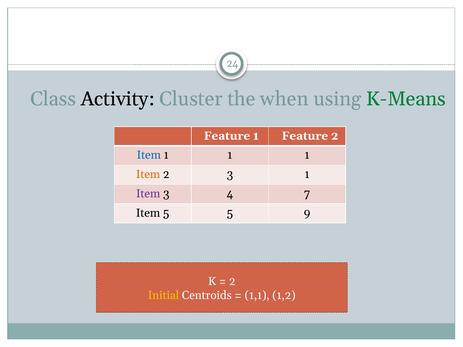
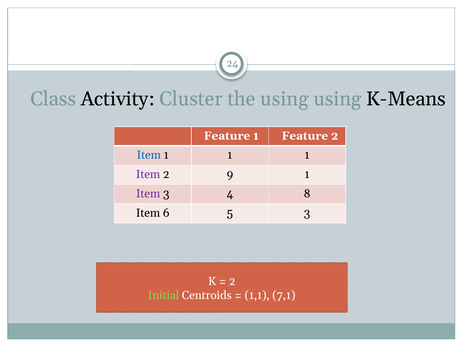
the when: when -> using (284, 99)
K-Means colour: green -> black (406, 99)
Item colour: orange -> purple (148, 175)
2 3: 3 -> 9 (230, 175)
7: 7 -> 8 (307, 194)
Item 5: 5 -> 6 (166, 213)
5 9: 9 -> 3 (307, 213)
Initial colour: yellow -> light green (163, 295)
1,2: 1,2 -> 7,1 (284, 295)
